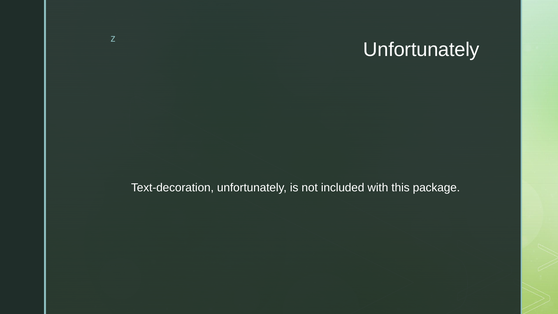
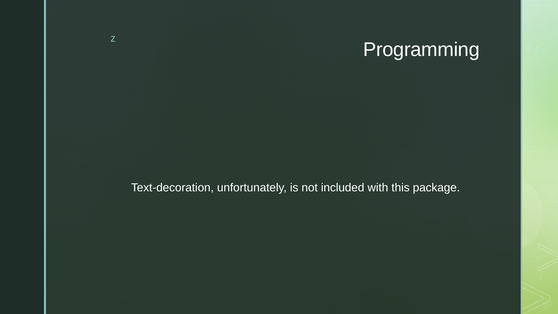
Unfortunately: Unfortunately -> Programming (421, 50)
